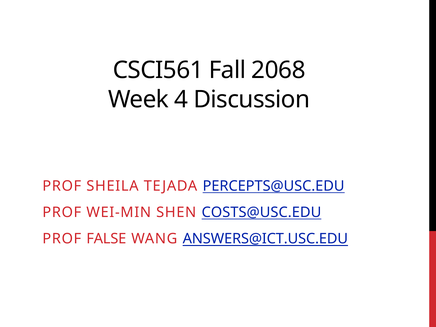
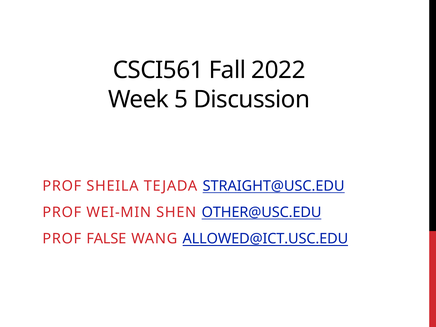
2068: 2068 -> 2022 (278, 70)
4: 4 -> 5 (181, 99)
PERCEPTS@USC.EDU: PERCEPTS@USC.EDU -> STRAIGHT@USC.EDU (274, 186)
COSTS@USC.EDU: COSTS@USC.EDU -> OTHER@USC.EDU (262, 212)
ANSWERS@ICT.USC.EDU: ANSWERS@ICT.USC.EDU -> ALLOWED@ICT.USC.EDU (265, 239)
